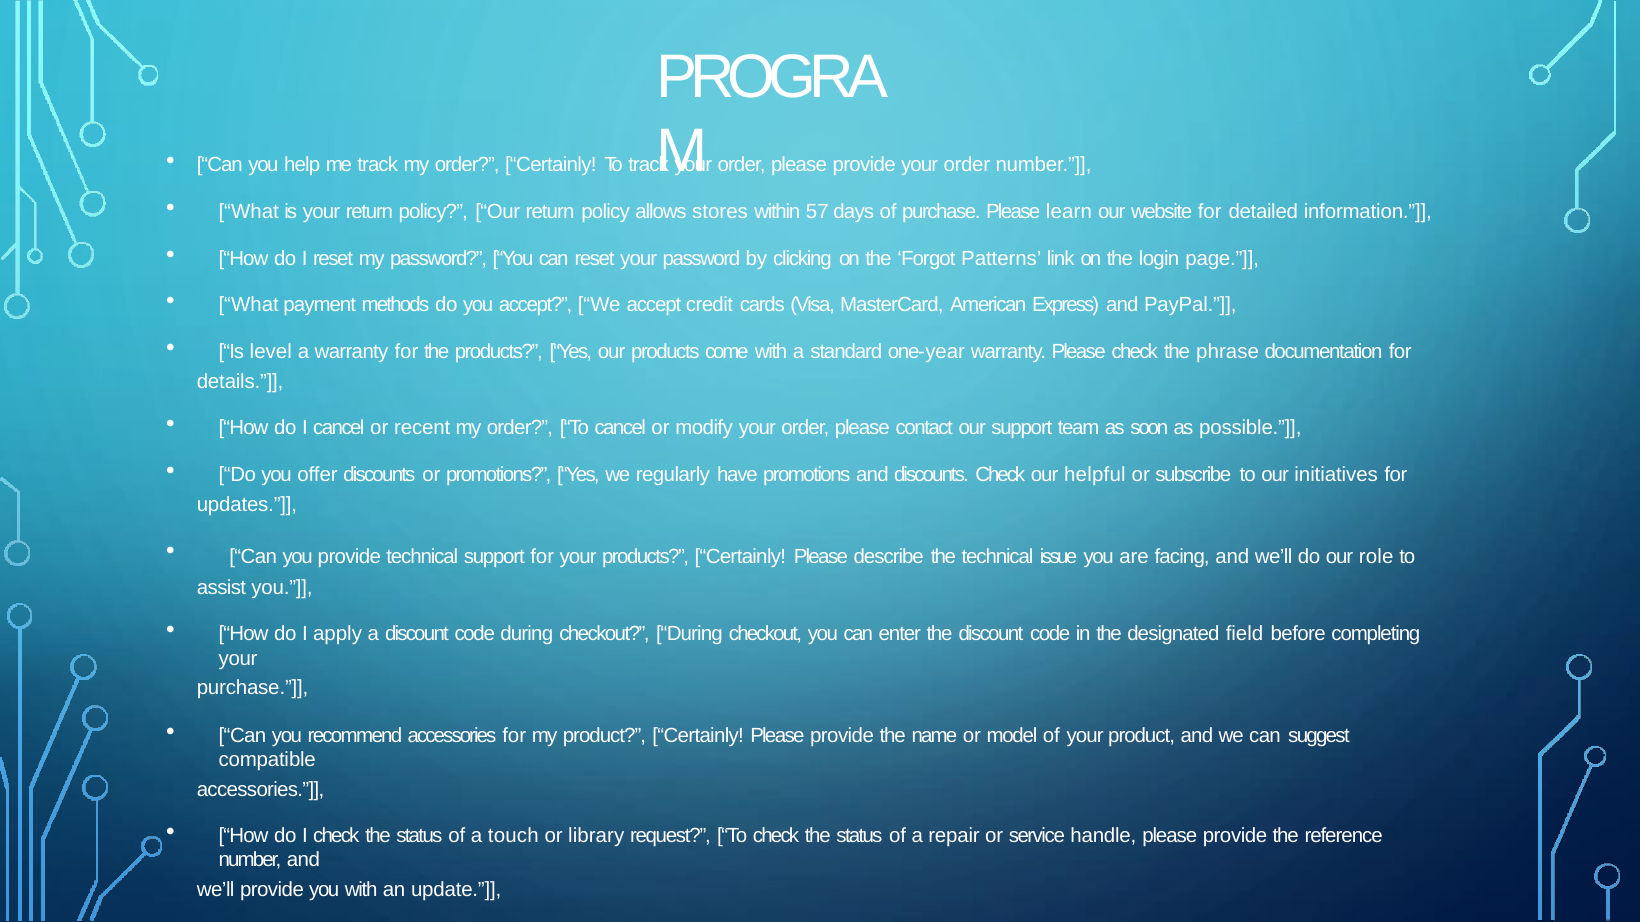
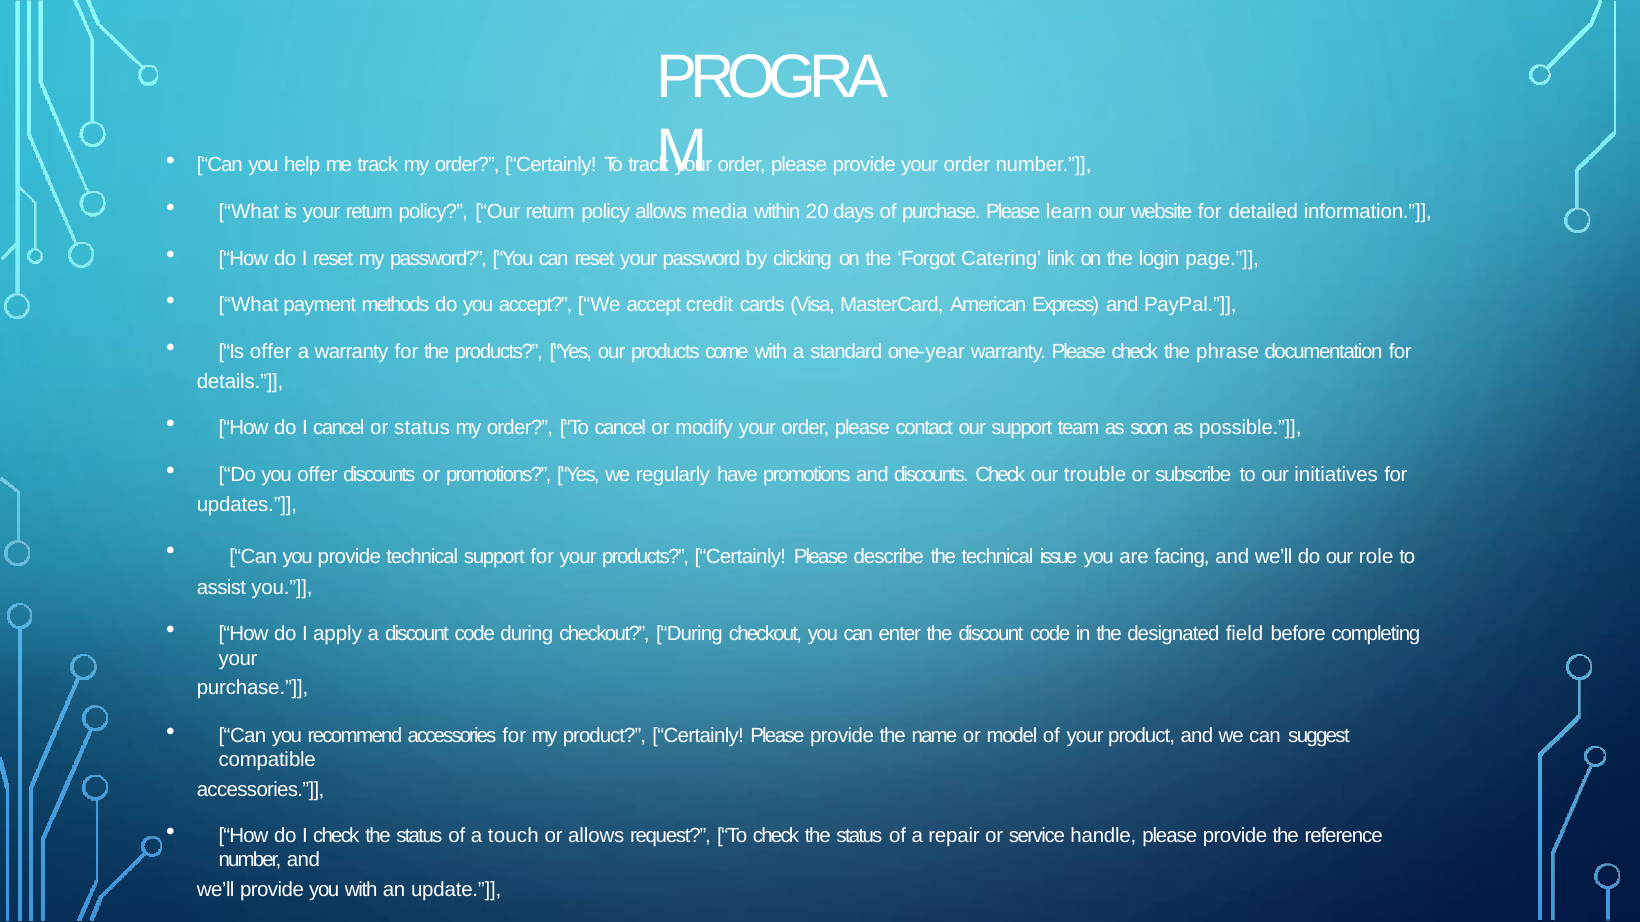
stores: stores -> media (720, 212)
57: 57 -> 20 (817, 212)
Patterns: Patterns -> Catering (1001, 259)
Is level: level -> offer (271, 352)
or recent: recent -> status (422, 428)
helpful: helpful -> trouble (1095, 475)
or library: library -> allows (596, 836)
